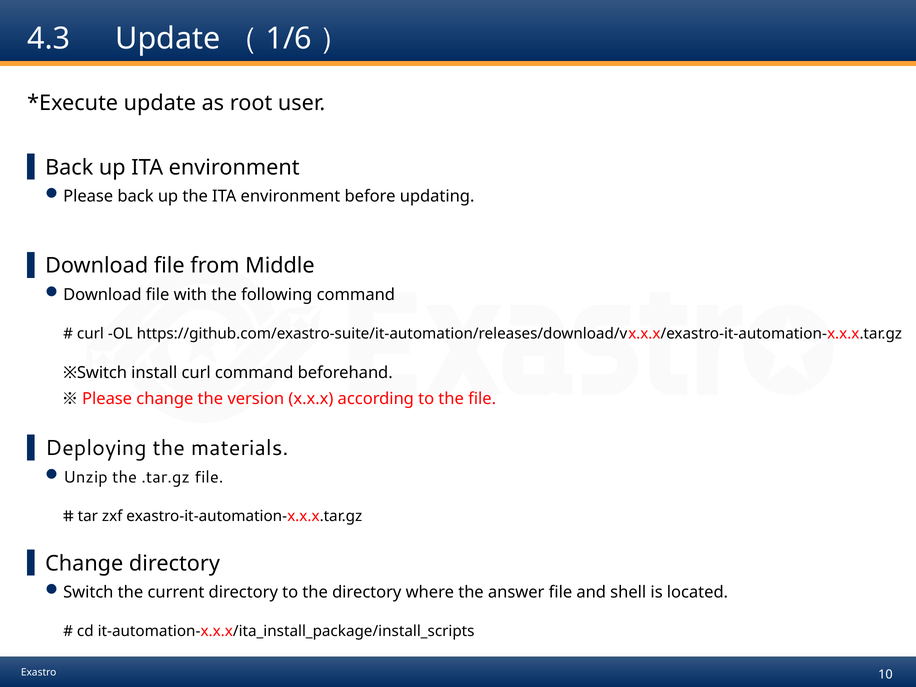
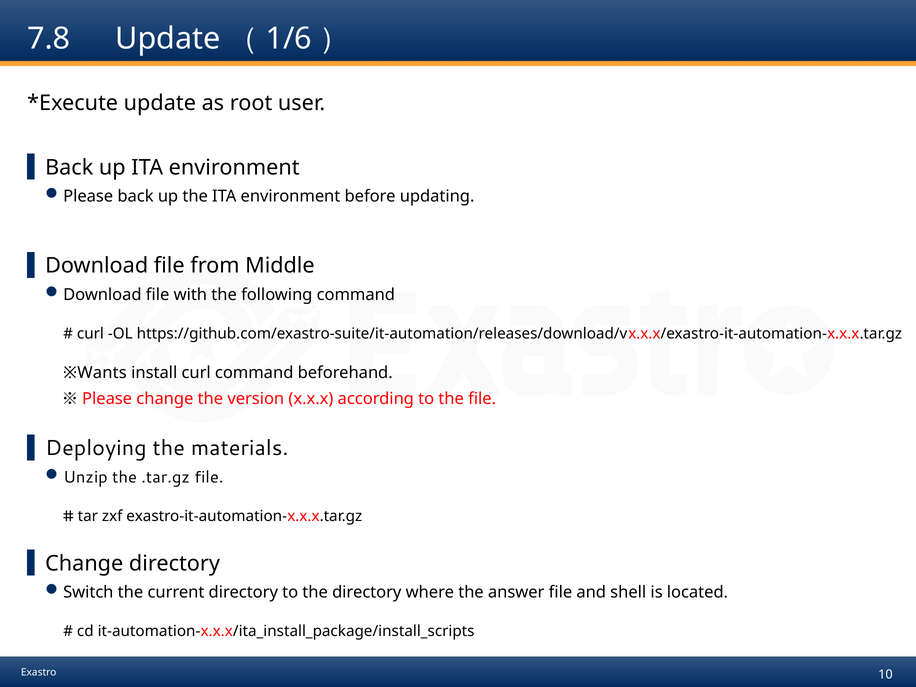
4.3: 4.3 -> 7.8 (49, 39)
※Switch: ※Switch -> ※Wants (95, 373)
